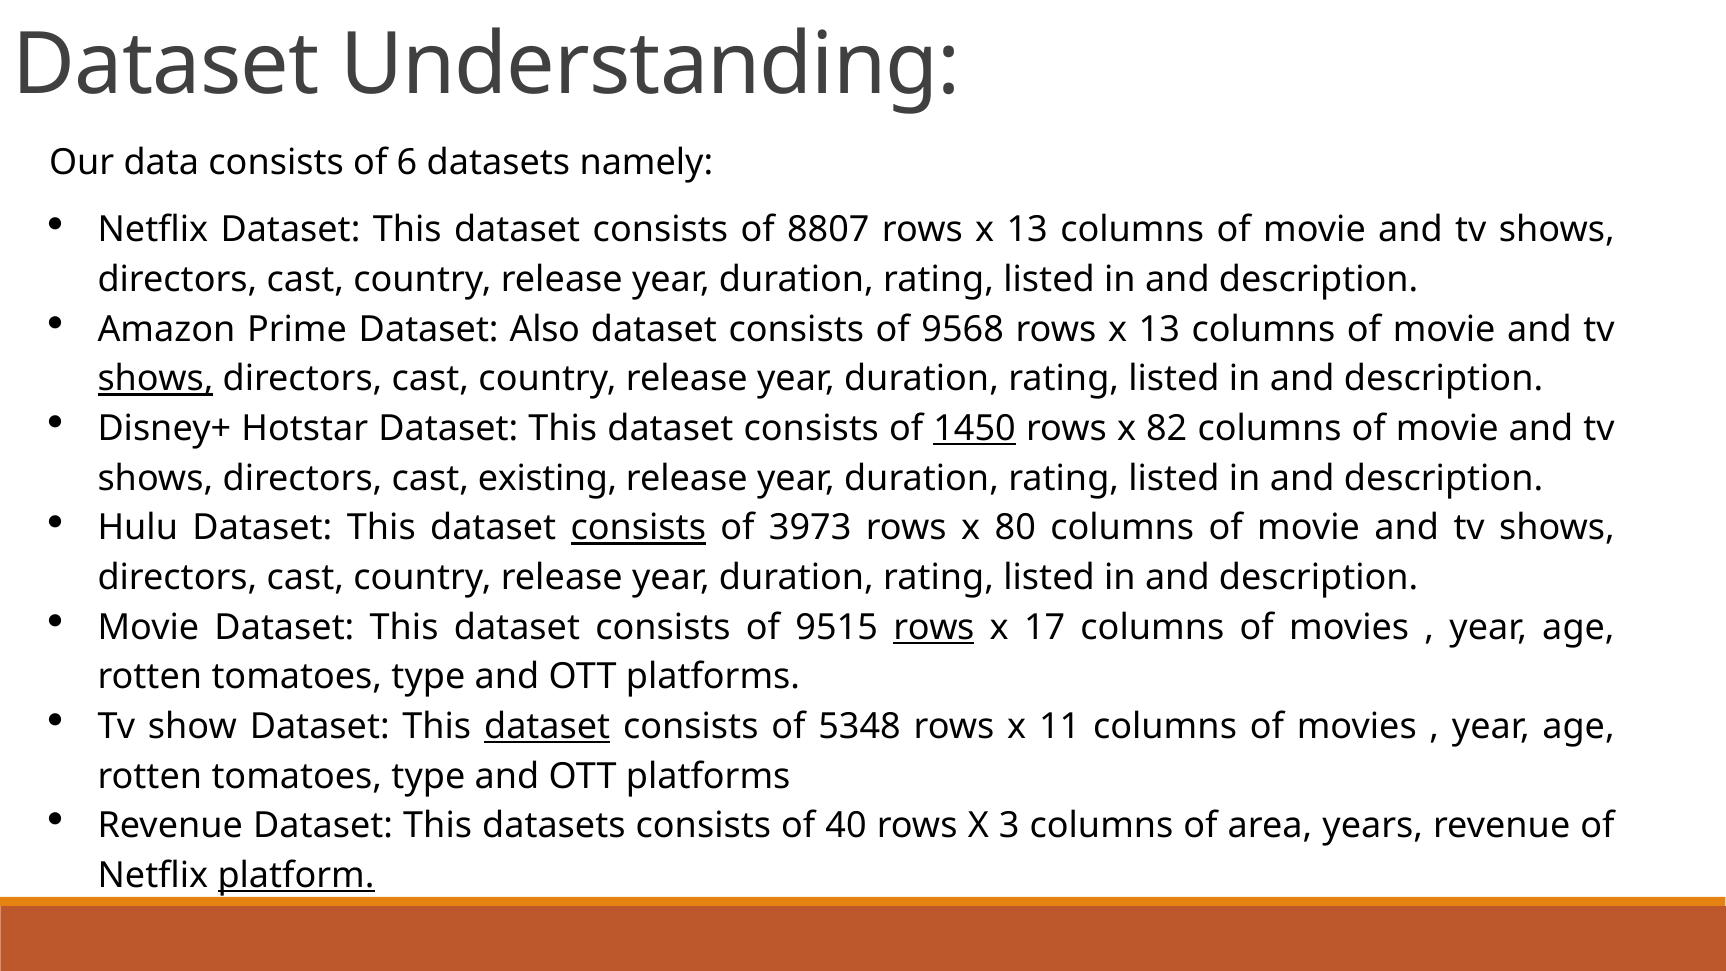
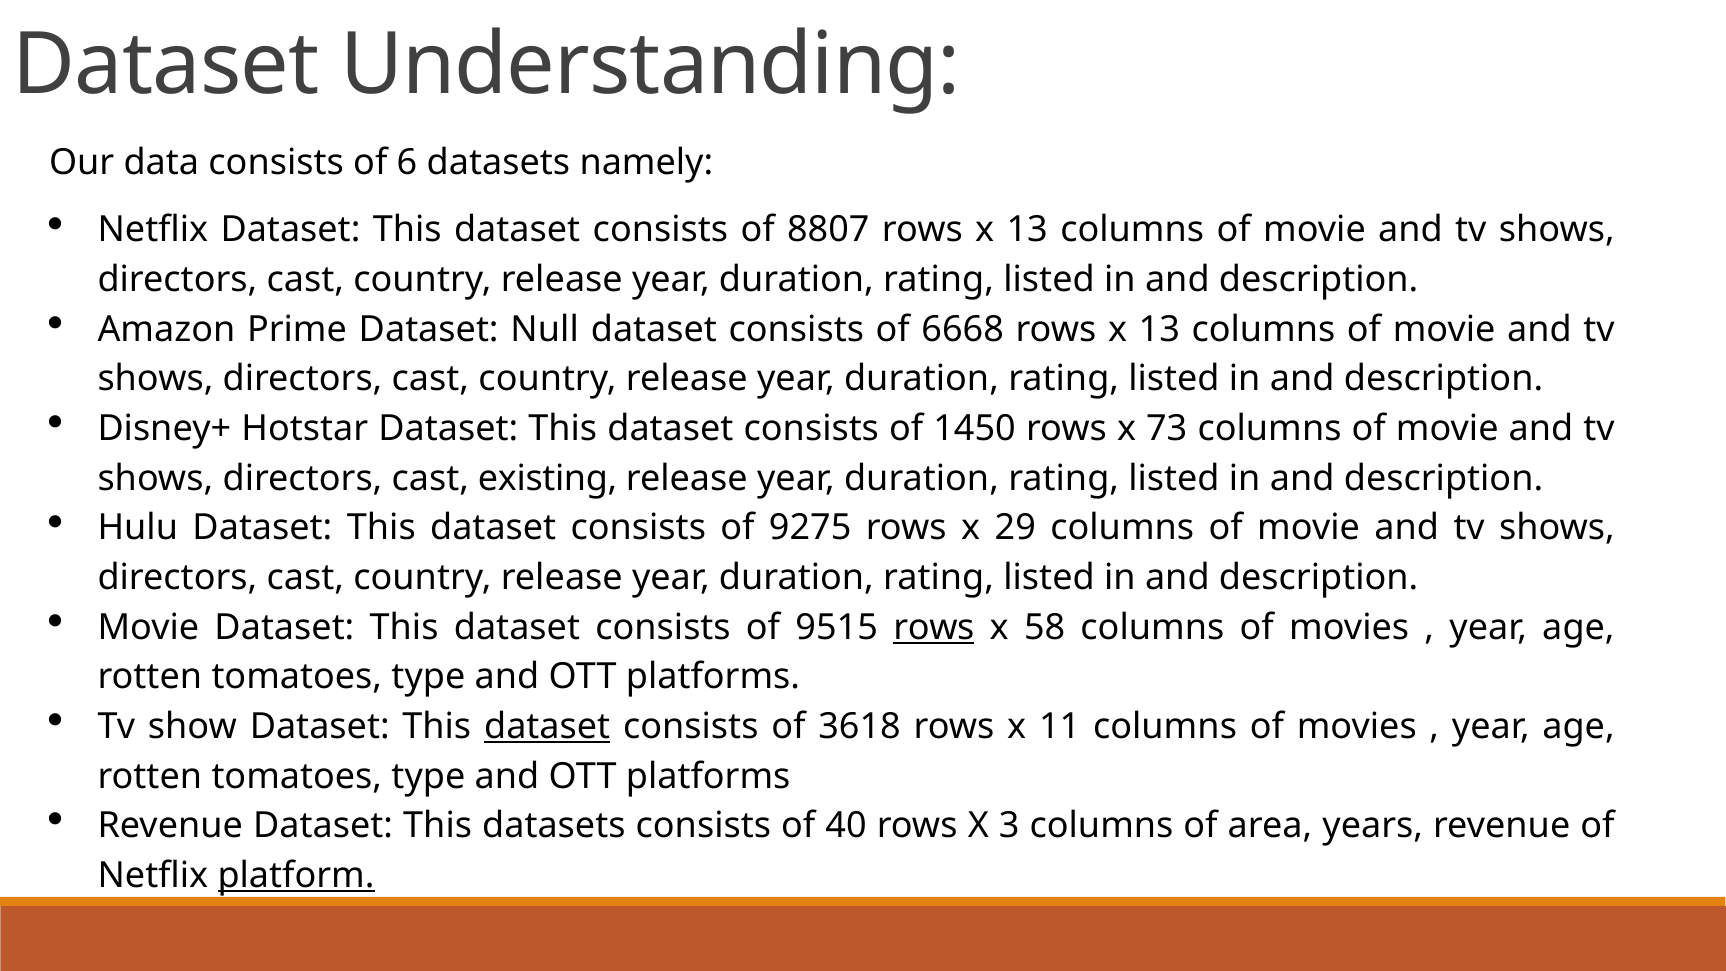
Also: Also -> Null (545, 329)
9568: 9568 -> 6668 (963, 329)
shows underline: present -> none (156, 379)
1450 underline: present -> none (975, 429)
82: 82 -> 73 (1167, 429)
consists underline: present -> none (638, 528)
3973: 3973 -> 9275 (810, 528)
80: 80 -> 29 (1015, 528)
17: 17 -> 58 (1045, 627)
5348: 5348 -> 3618 (860, 726)
